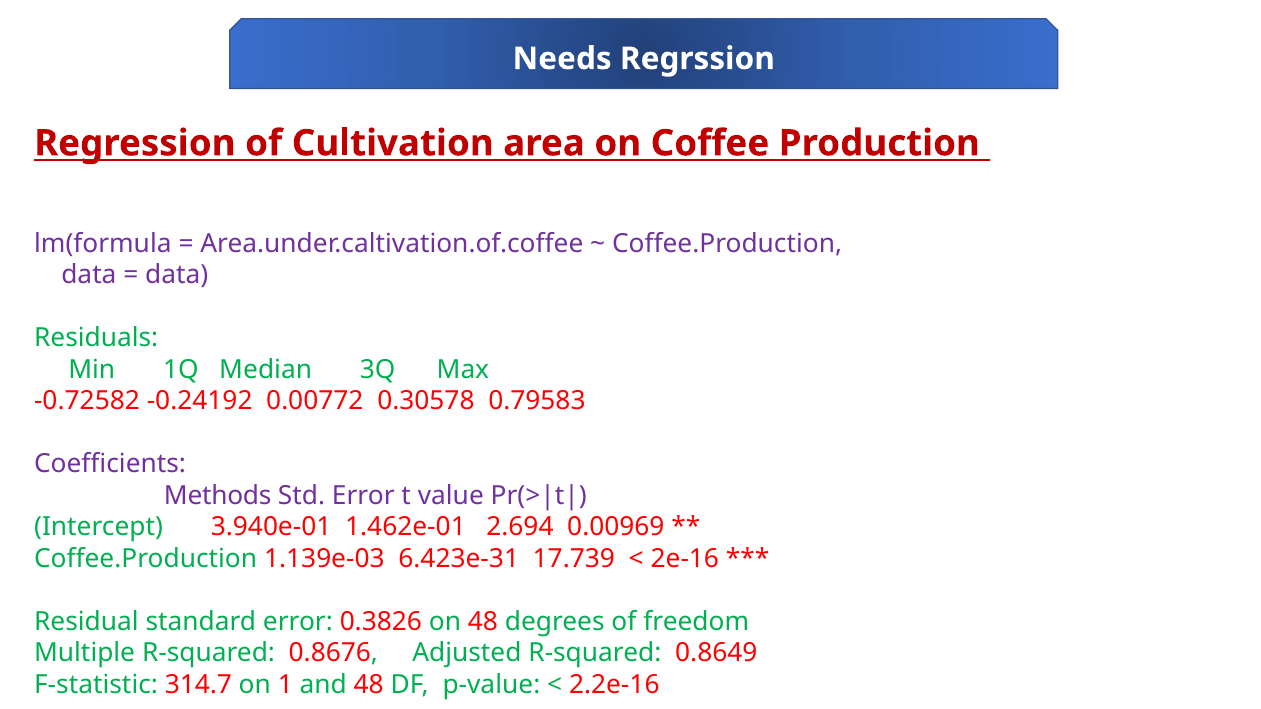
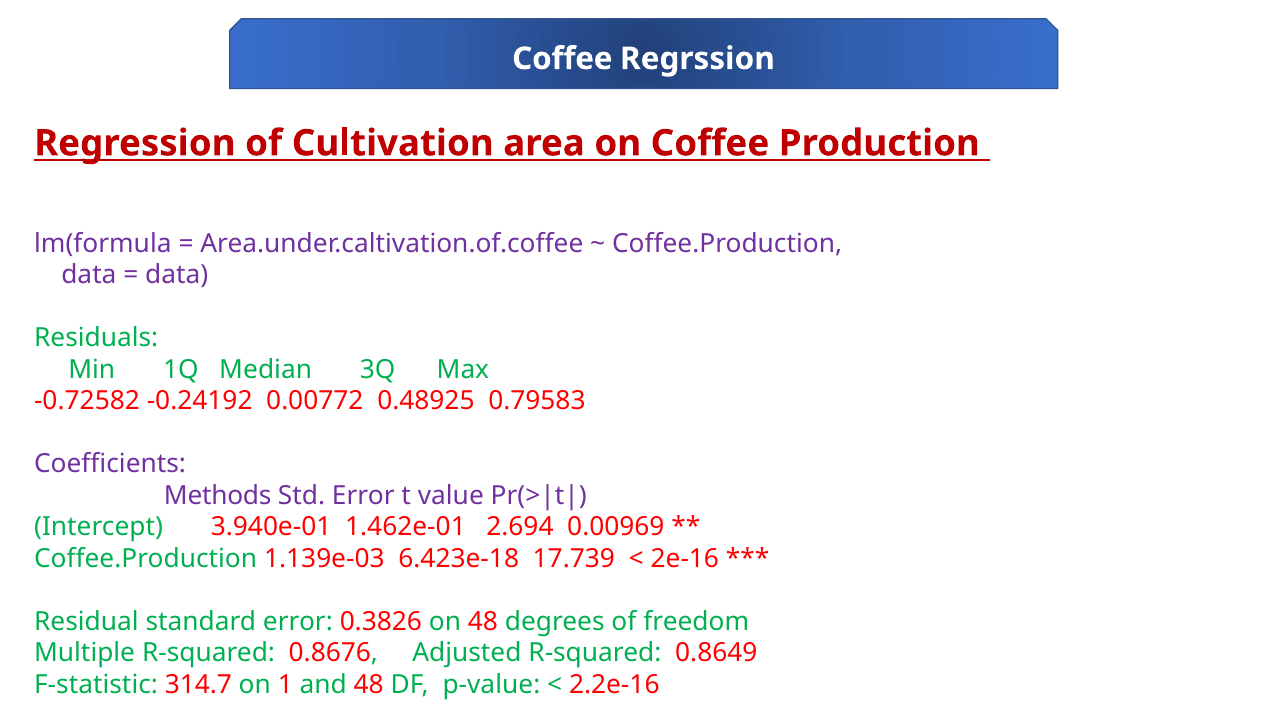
Needs: Needs -> Coffee (562, 59)
0.30578: 0.30578 -> 0.48925 (426, 401)
6.423e-31: 6.423e-31 -> 6.423e-18 (459, 559)
